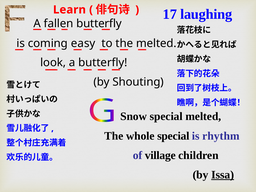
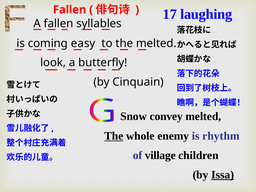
Learn: Learn -> Fallen (70, 10)
butterfly: butterfly -> syllables (99, 24)
Shouting: Shouting -> Cinquain (138, 82)
Snow special: special -> convey (166, 116)
The underline: none -> present (114, 136)
whole special: special -> enemy (173, 136)
